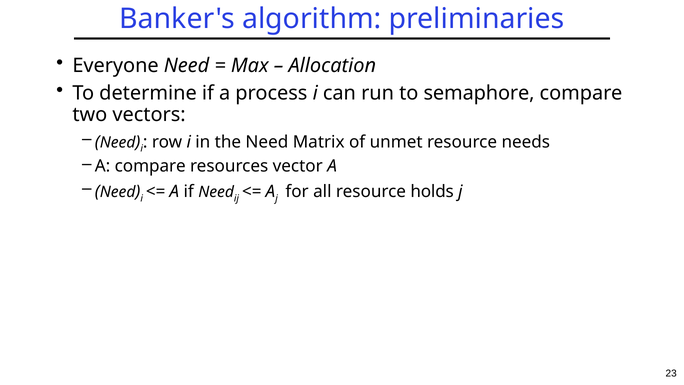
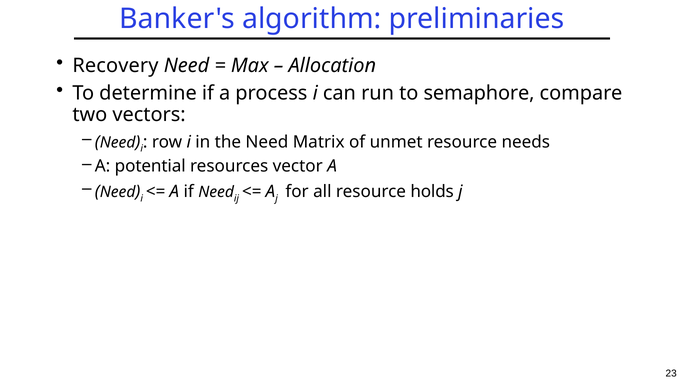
Everyone: Everyone -> Recovery (115, 66)
A compare: compare -> potential (150, 166)
